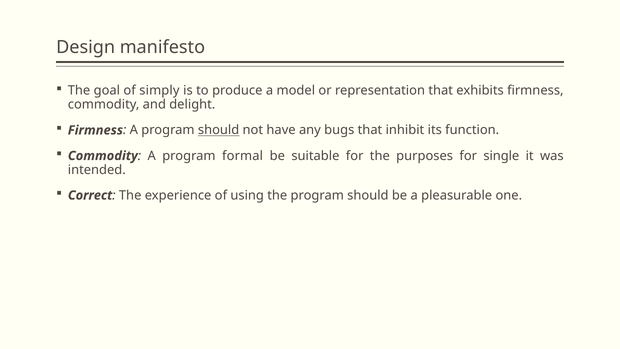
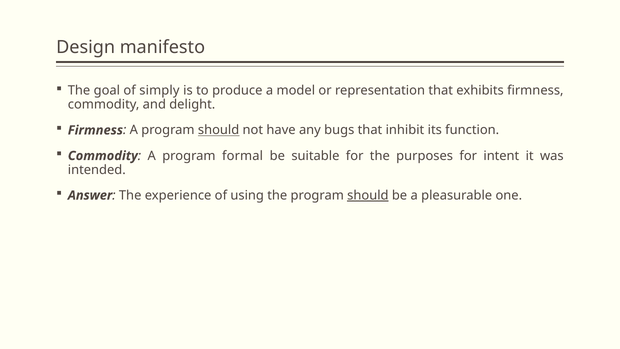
single: single -> intent (501, 156)
Correct: Correct -> Answer (90, 195)
should underline: none -> present (368, 195)
